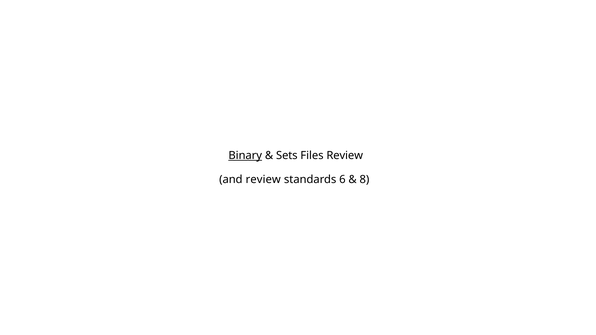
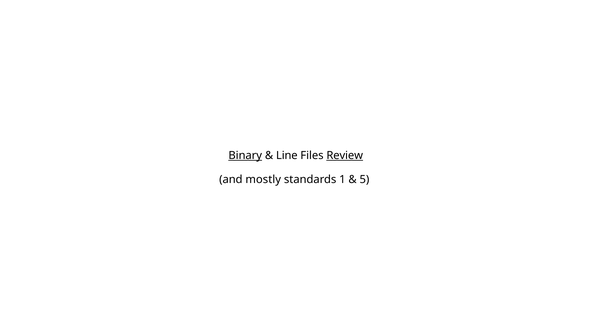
Sets: Sets -> Line (287, 155)
Review underline: none -> present (345, 155)
and review: review -> mostly (263, 180)
6: 6 -> 1 (342, 180)
8: 8 -> 5 (364, 180)
